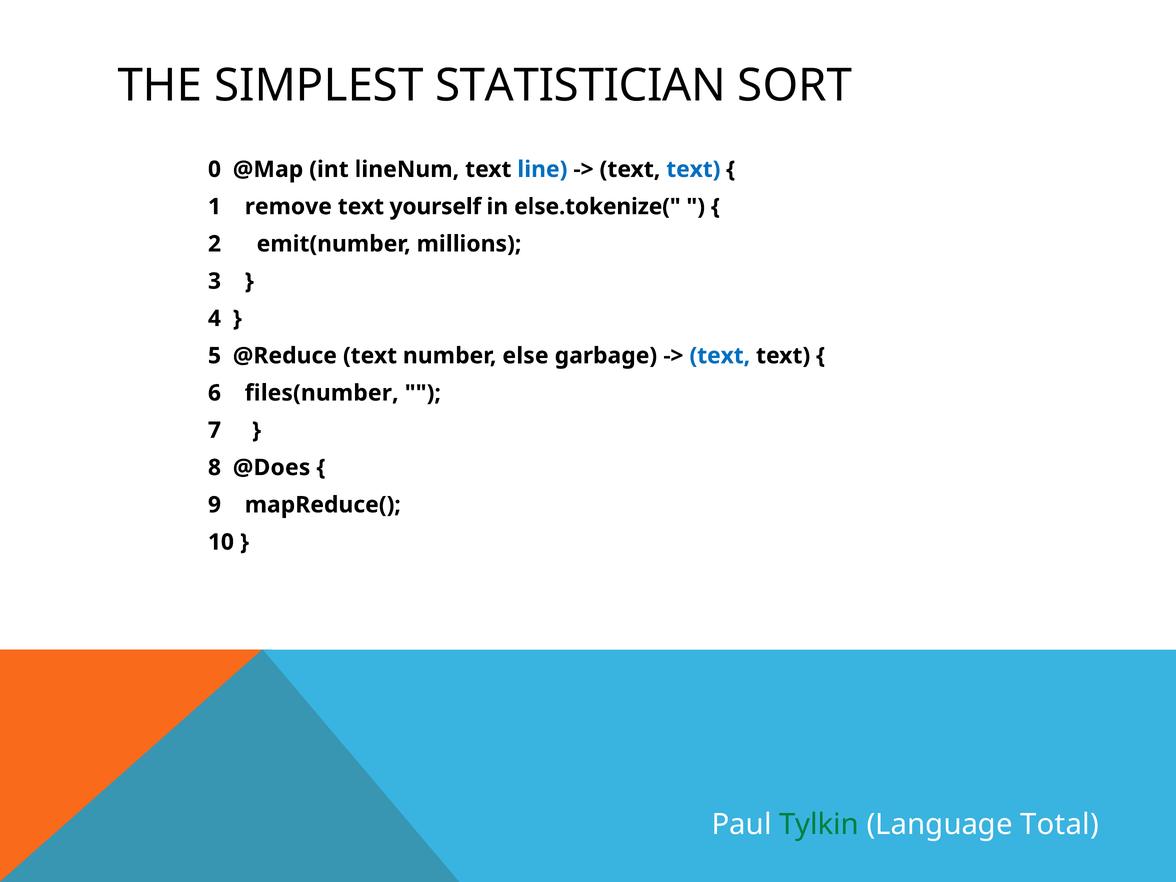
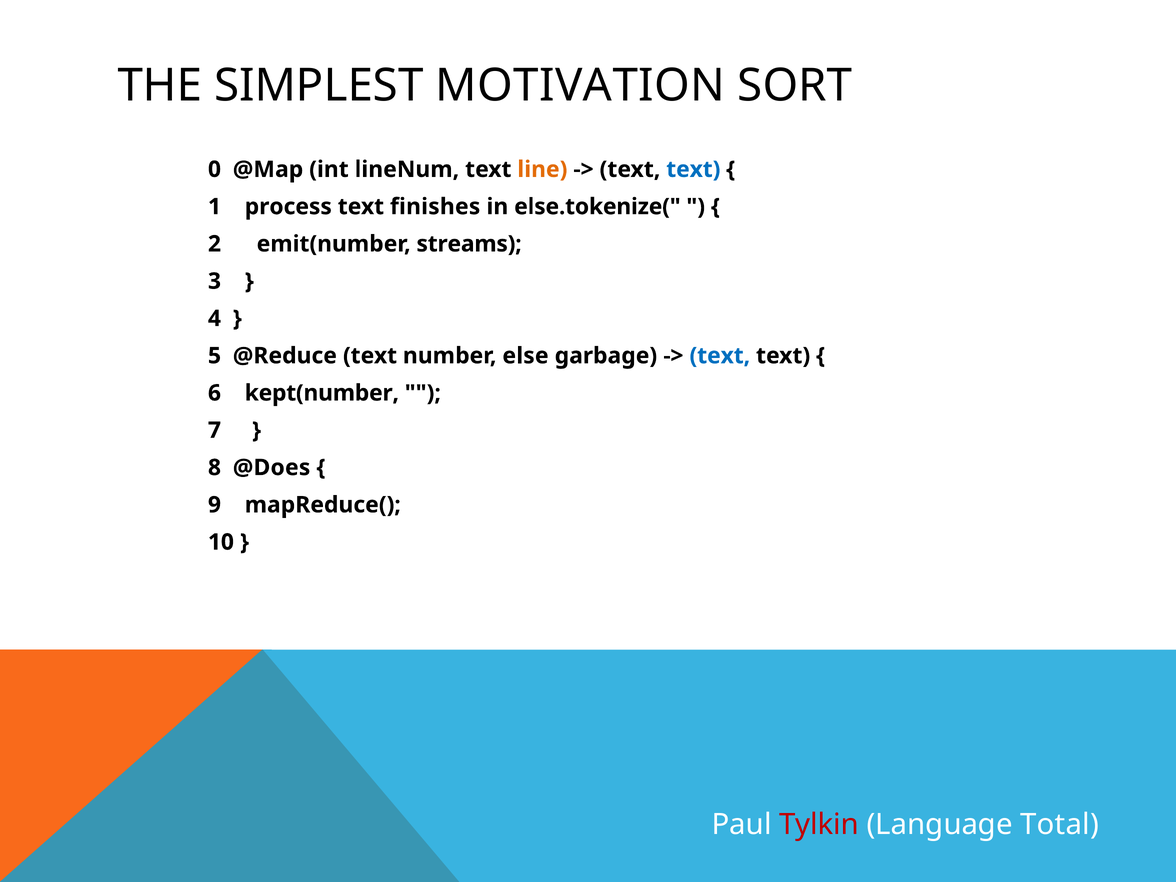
STATISTICIAN: STATISTICIAN -> MOTIVATION (580, 85)
line colour: blue -> orange (542, 169)
remove: remove -> process (288, 207)
yourself: yourself -> finishes (435, 207)
millions: millions -> streams (469, 244)
files(number: files(number -> kept(number (322, 393)
Tylkin colour: green -> red (819, 824)
